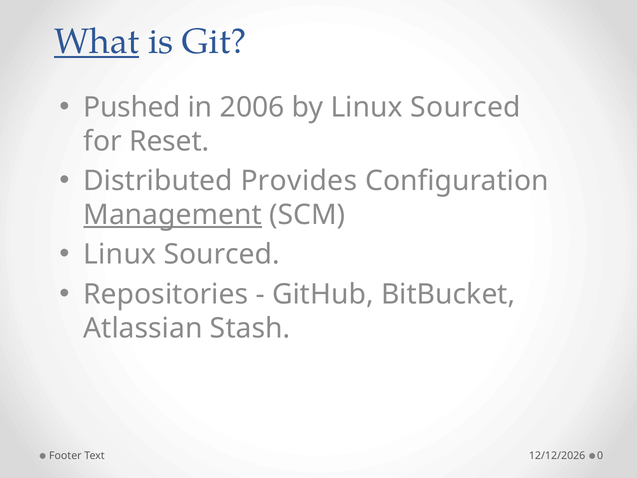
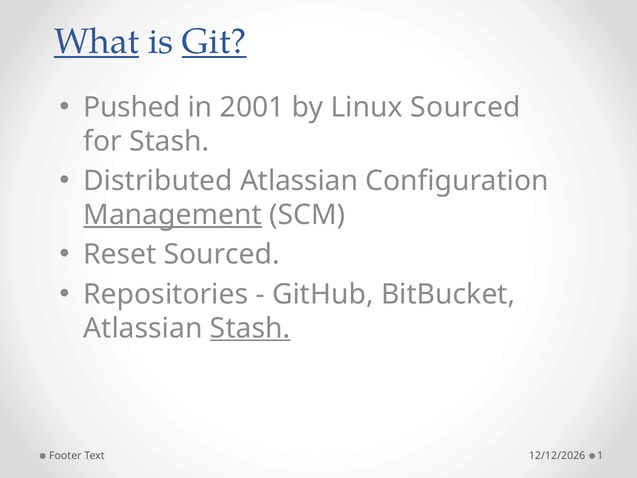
Git underline: none -> present (214, 42)
2006: 2006 -> 2001 (252, 107)
for Reset: Reset -> Stash (169, 141)
Distributed Provides: Provides -> Atlassian (299, 181)
Linux: Linux -> Reset (120, 254)
Stash underline: none -> present (250, 328)
0: 0 -> 1 (600, 455)
